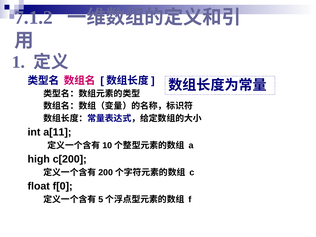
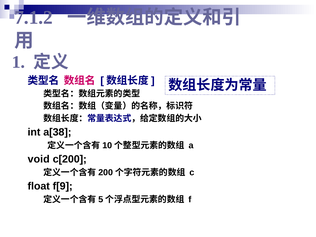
a[11: a[11 -> a[38 (57, 132)
high: high -> void (39, 159)
f[0: f[0 -> f[9 (63, 186)
